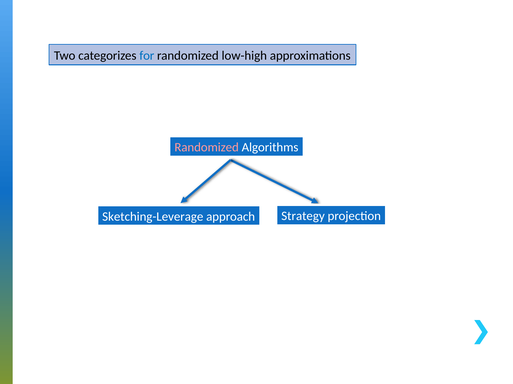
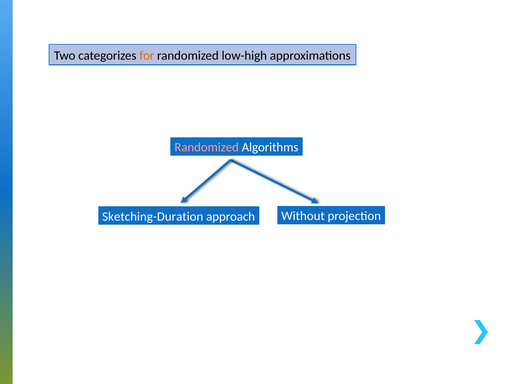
for colour: blue -> orange (147, 56)
Sketching-Leverage: Sketching-Leverage -> Sketching-Duration (153, 217)
Strategy: Strategy -> Without (303, 216)
